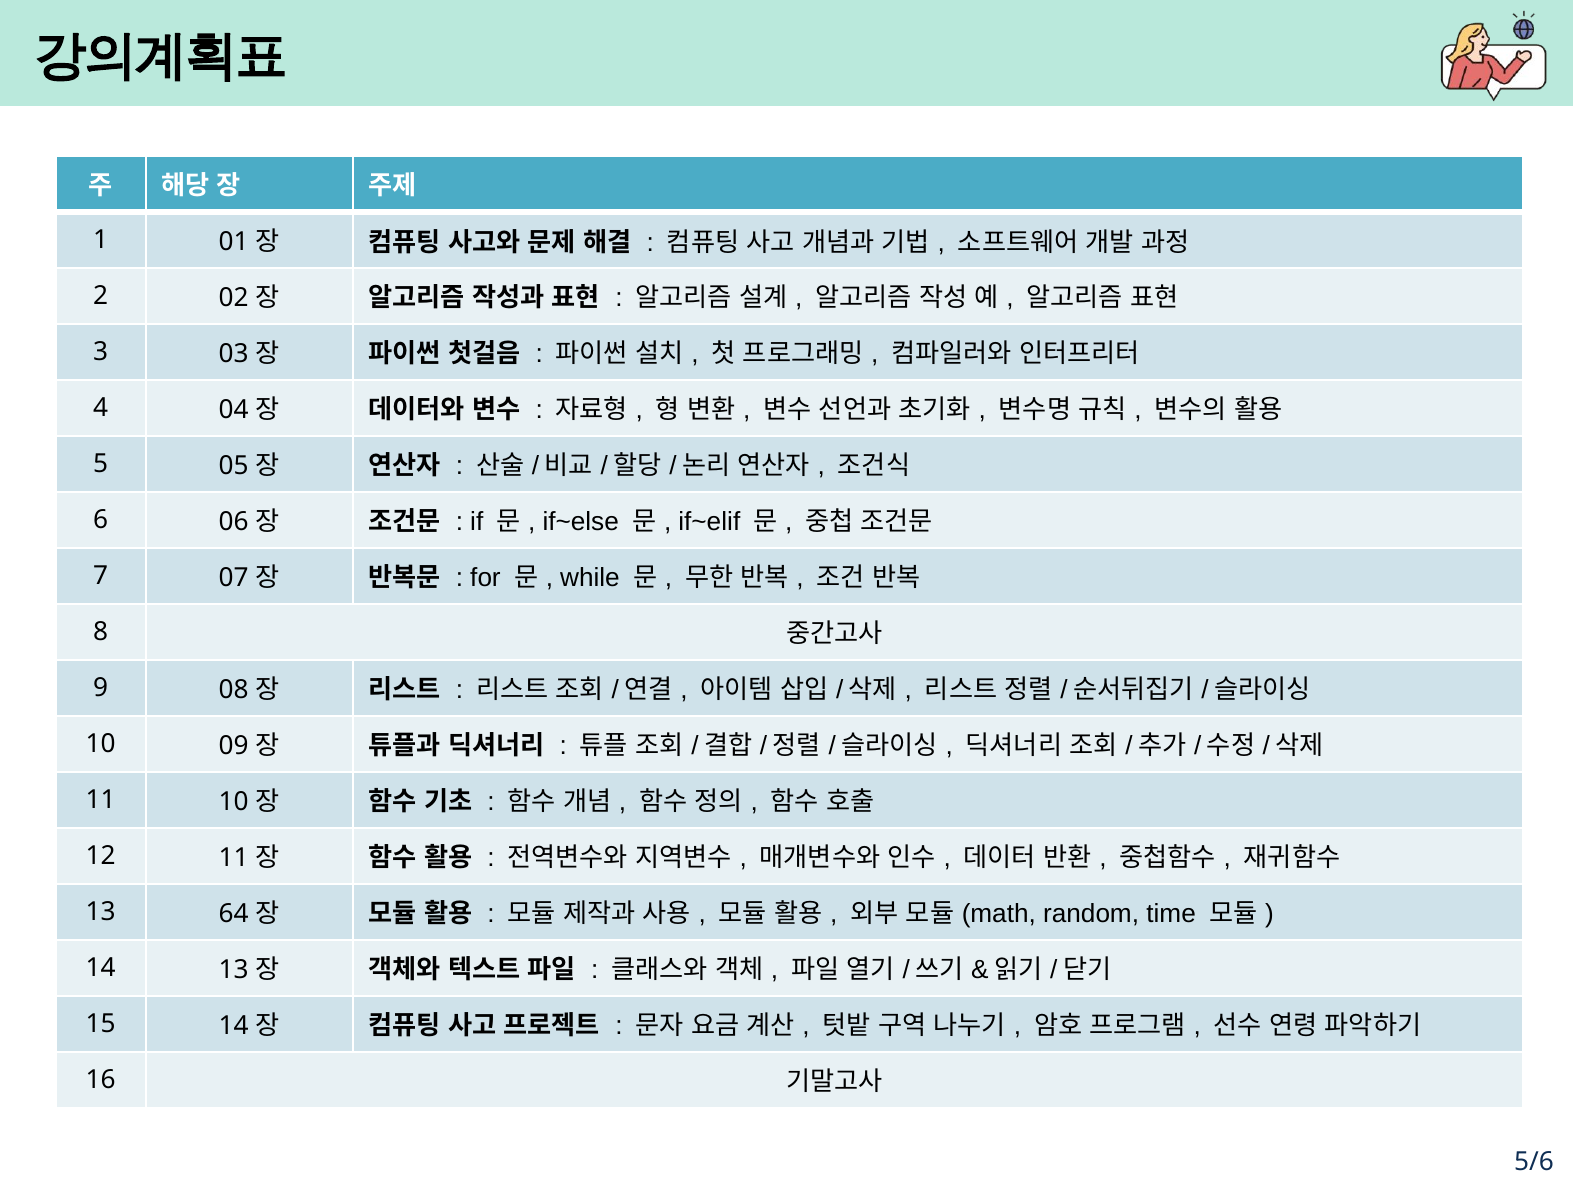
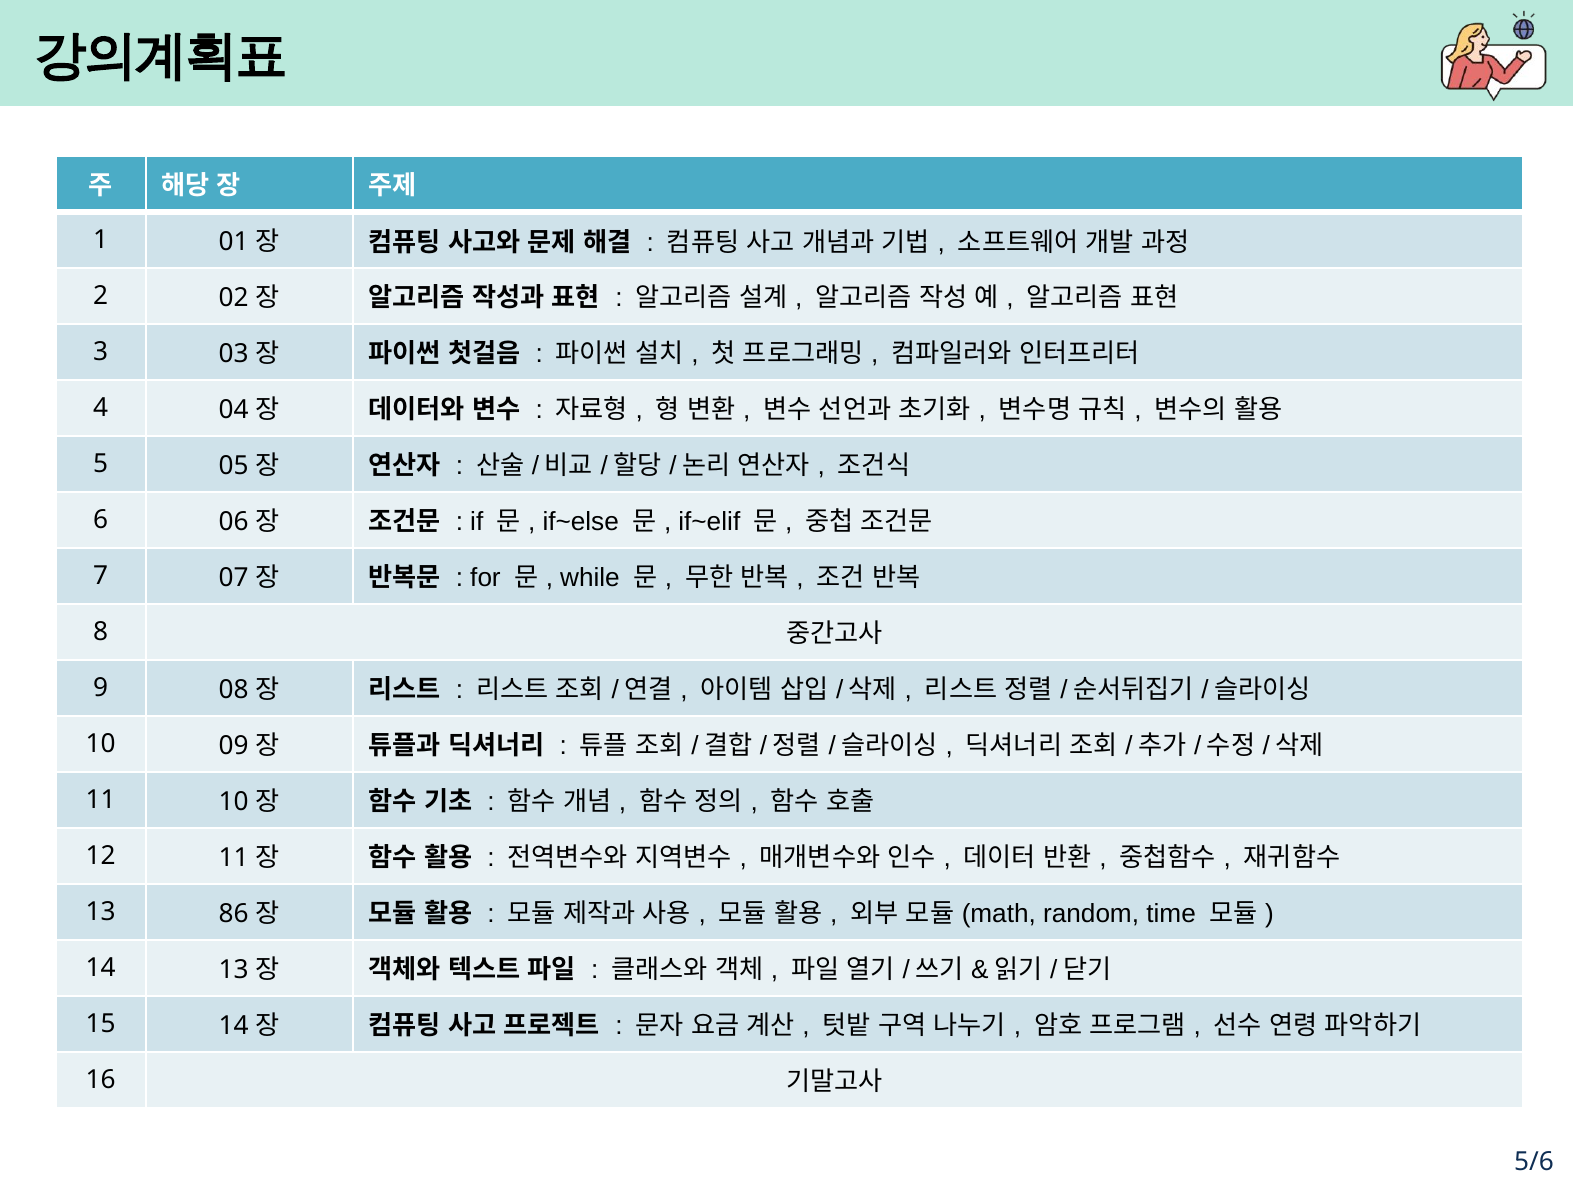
64: 64 -> 86 (234, 914)
